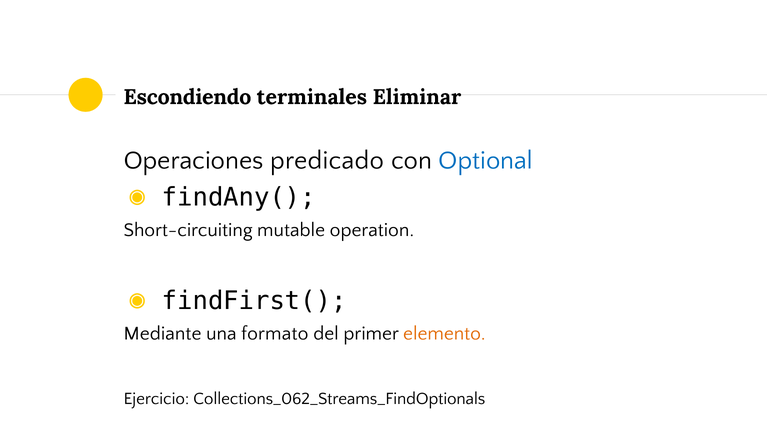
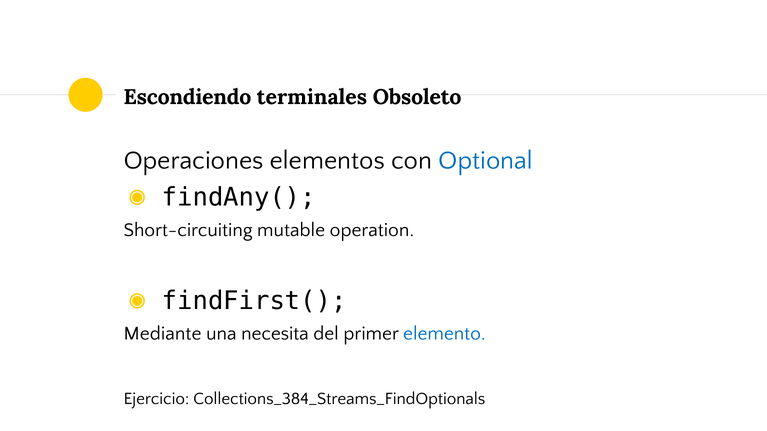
Eliminar: Eliminar -> Obsoleto (417, 97)
predicado: predicado -> elementos (327, 160)
formato: formato -> necesita (275, 334)
elemento colour: orange -> blue (444, 334)
Collections_062_Streams_FindOptionals: Collections_062_Streams_FindOptionals -> Collections_384_Streams_FindOptionals (339, 399)
